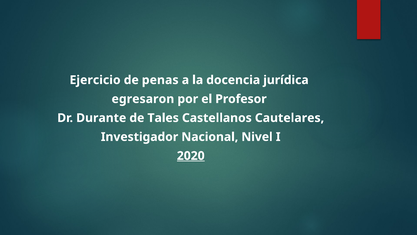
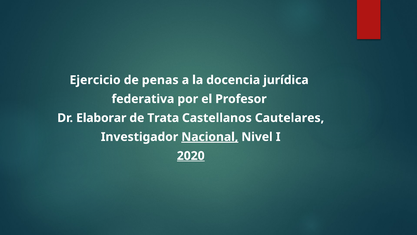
egresaron: egresaron -> federativa (143, 99)
Durante: Durante -> Elaborar (101, 118)
Tales: Tales -> Trata (163, 118)
Nacional underline: none -> present (210, 137)
